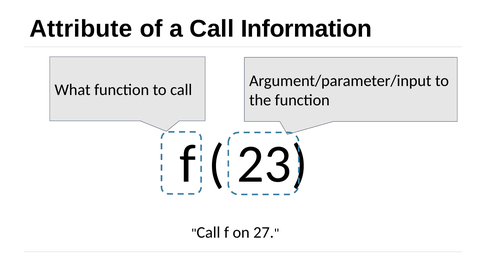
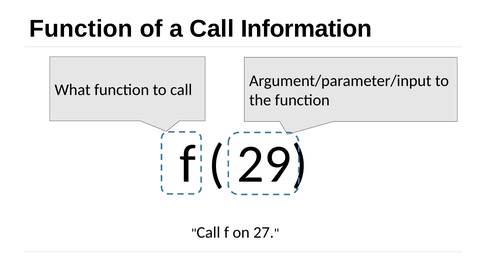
Attribute: Attribute -> Function (81, 29)
23: 23 -> 29 (272, 164)
